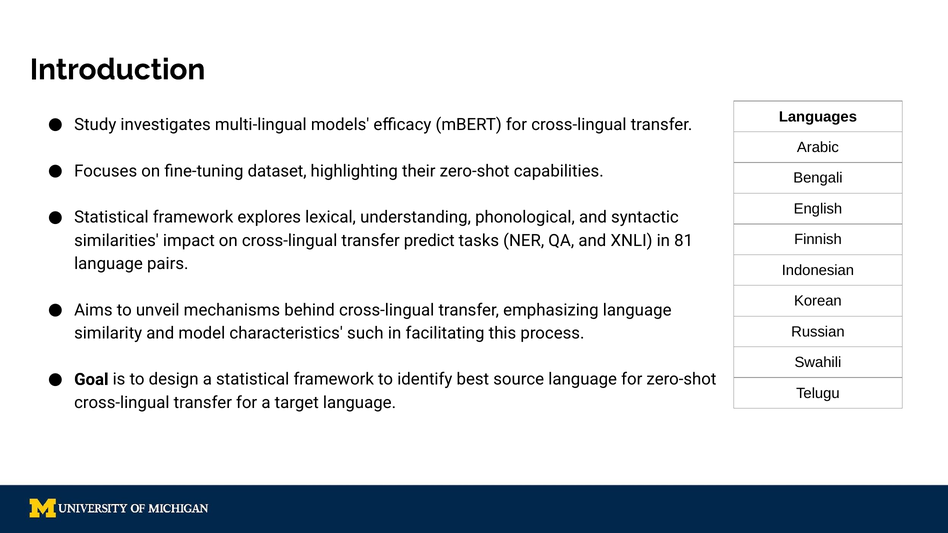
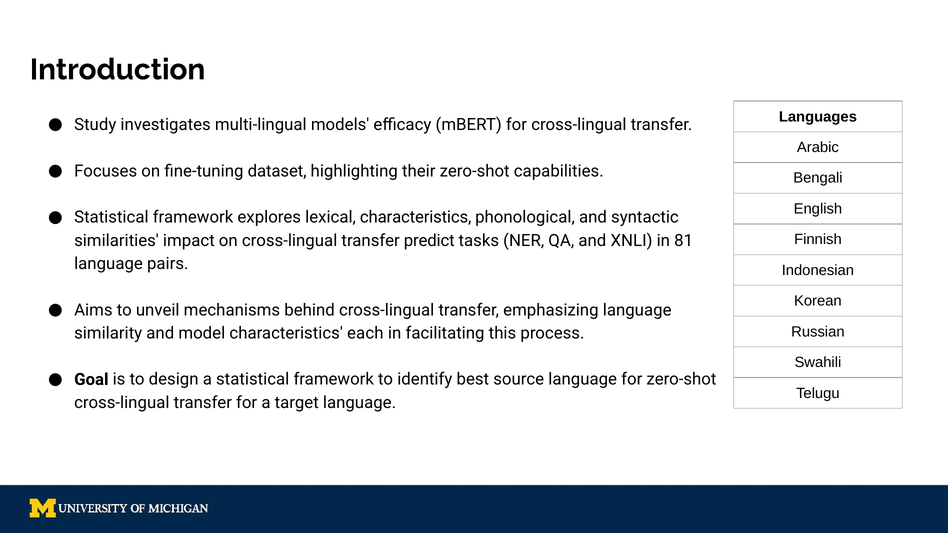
lexical understanding: understanding -> characteristics (416, 217)
such: such -> each (365, 333)
